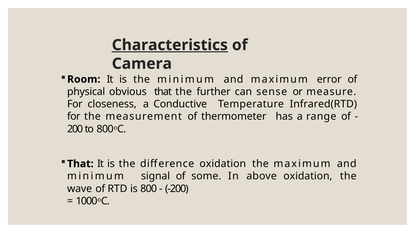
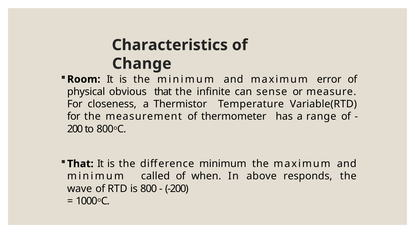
Characteristics underline: present -> none (170, 45)
Camera: Camera -> Change (142, 64)
further: further -> infinite (214, 92)
Conductive: Conductive -> Thermistor (180, 104)
Infrared(RTD: Infrared(RTD -> Variable(RTD (323, 104)
difference oxidation: oxidation -> minimum (223, 164)
signal: signal -> called (155, 177)
some: some -> when (206, 177)
above oxidation: oxidation -> responds (308, 177)
